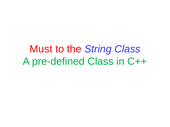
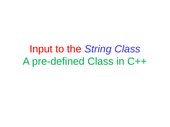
Must: Must -> Input (41, 49)
